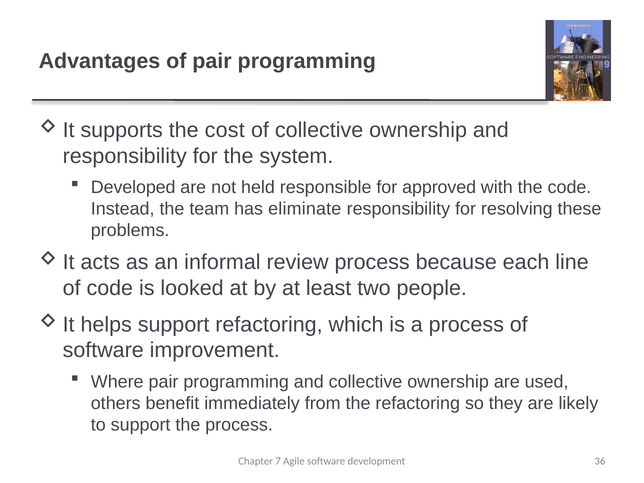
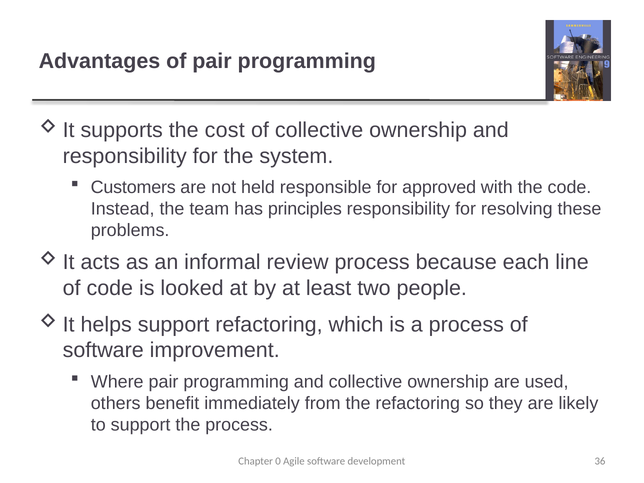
Developed: Developed -> Customers (133, 187)
eliminate: eliminate -> principles (305, 209)
7: 7 -> 0 (278, 461)
